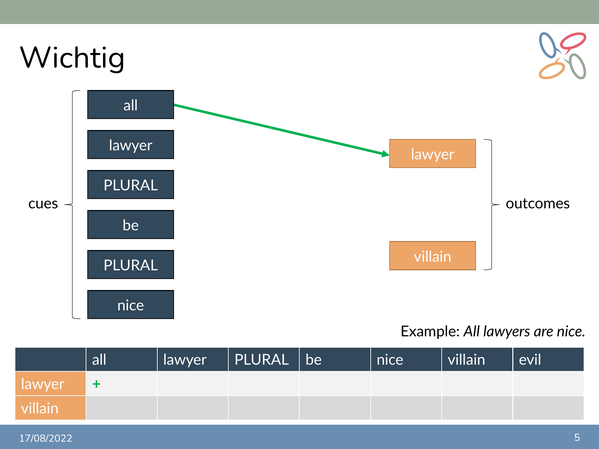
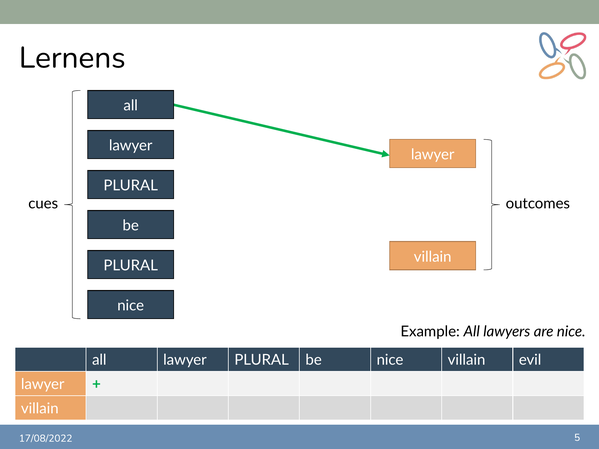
Wichtig: Wichtig -> Lernens (72, 58)
